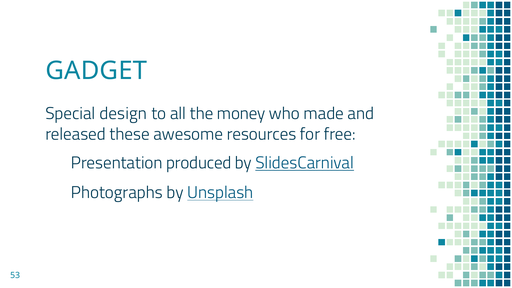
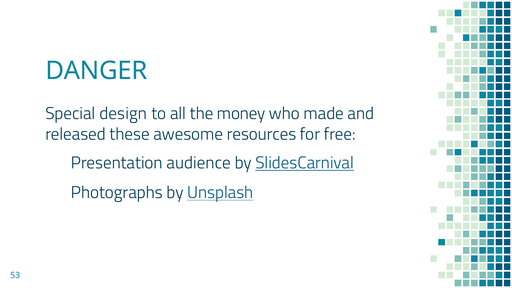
GADGET: GADGET -> DANGER (96, 71)
produced: produced -> audience (199, 163)
